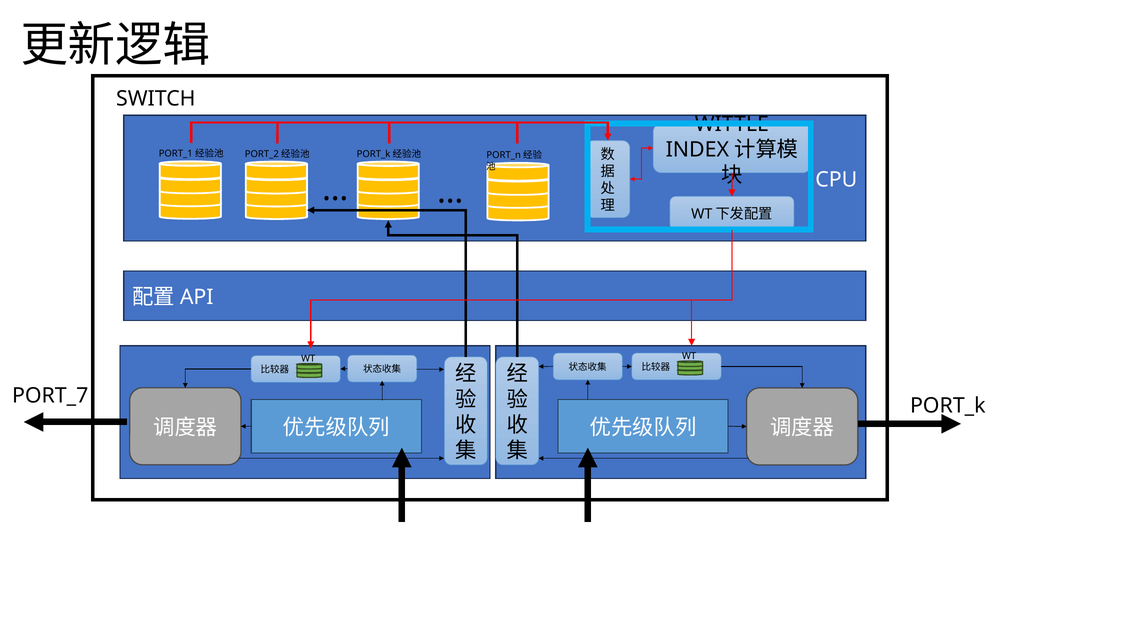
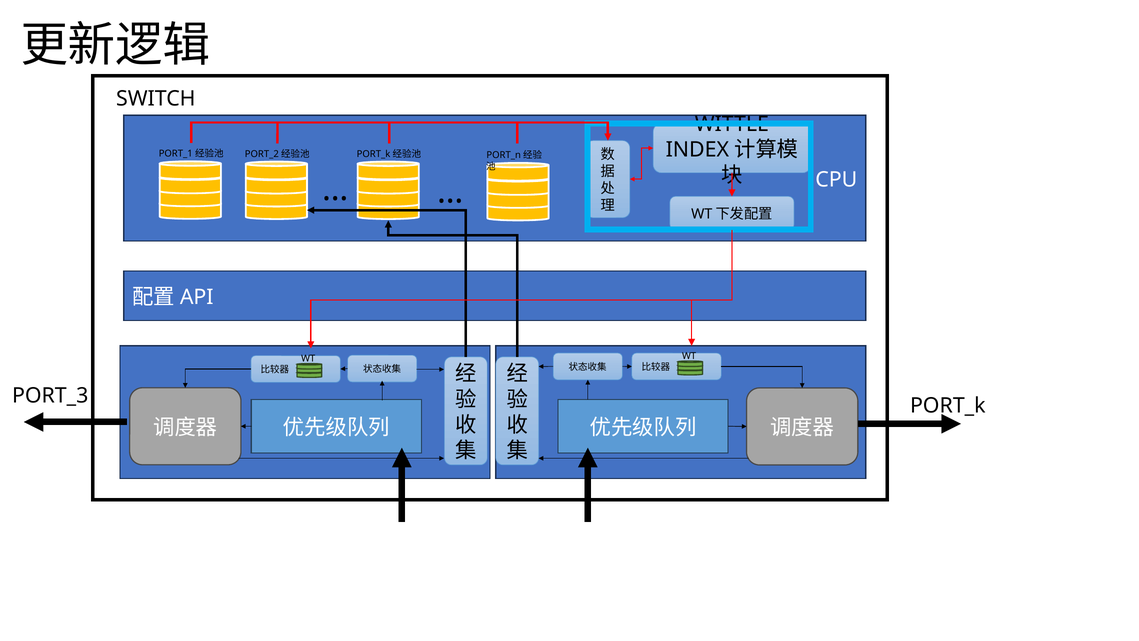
PORT_7: PORT_7 -> PORT_3 (50, 395)
